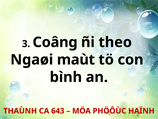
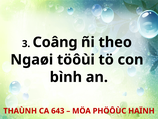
maùt: maùt -> töôùi (76, 59)
